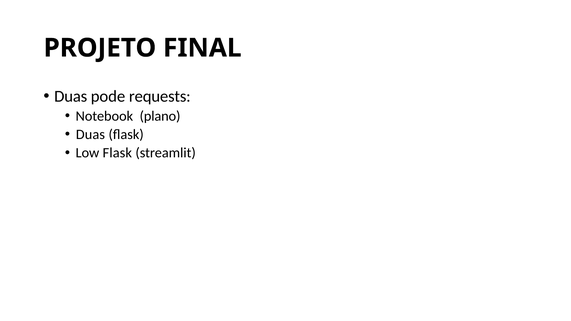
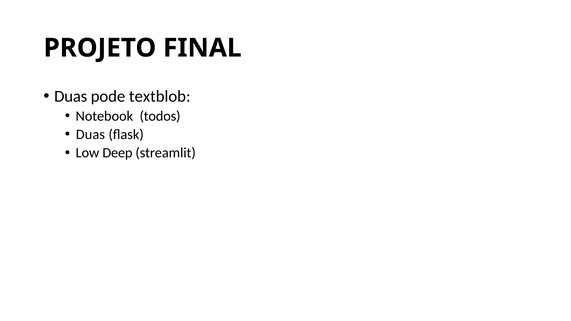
requests: requests -> textblob (160, 97)
plano: plano -> todos (160, 116)
Low Flask: Flask -> Deep (117, 153)
